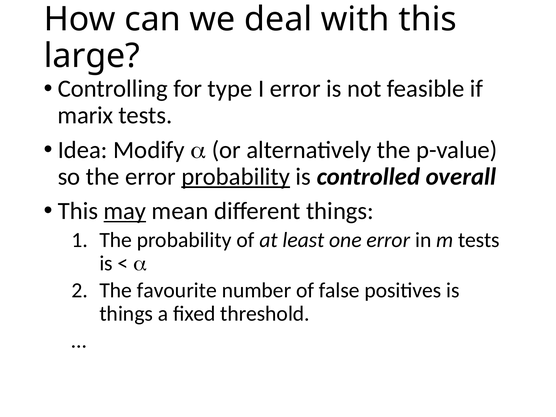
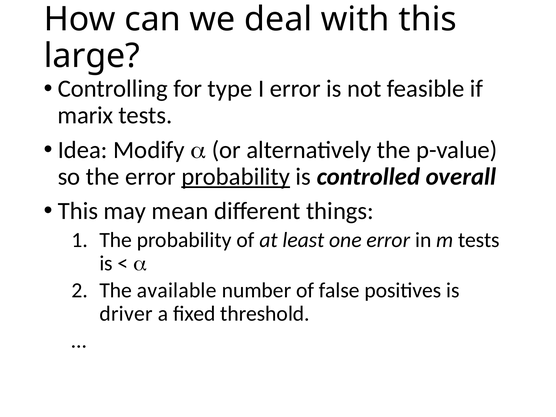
may underline: present -> none (125, 211)
favourite: favourite -> available (177, 290)
things: things -> driver (126, 314)
